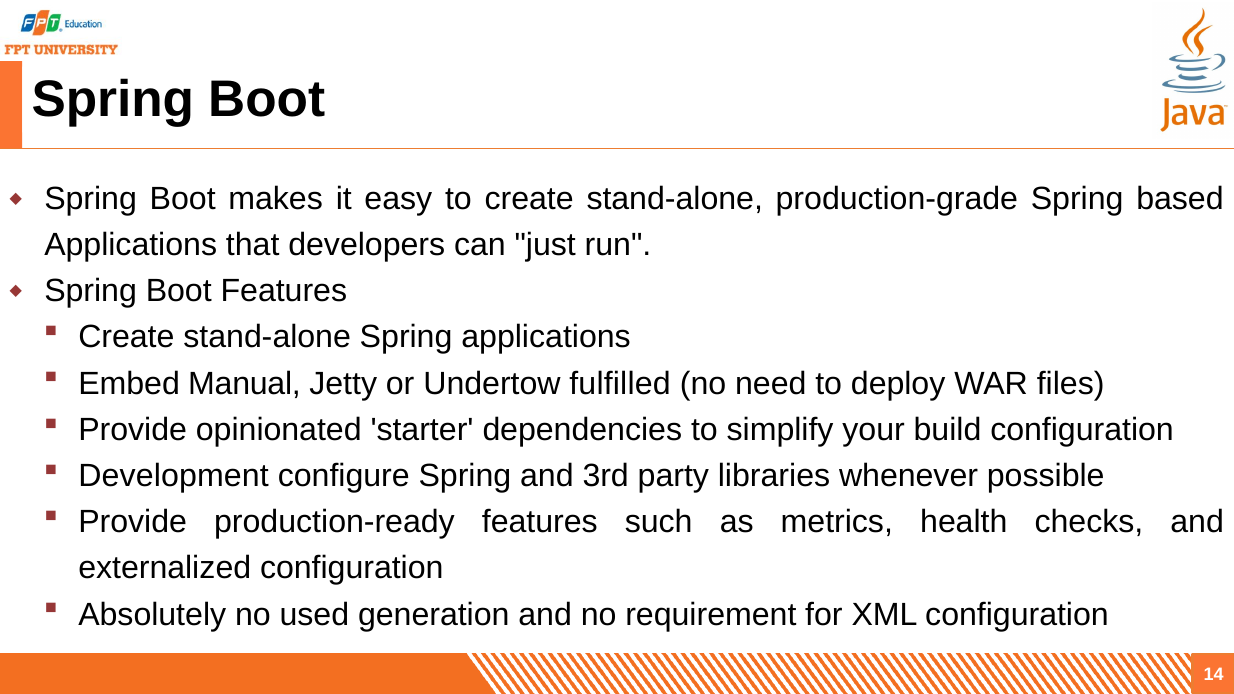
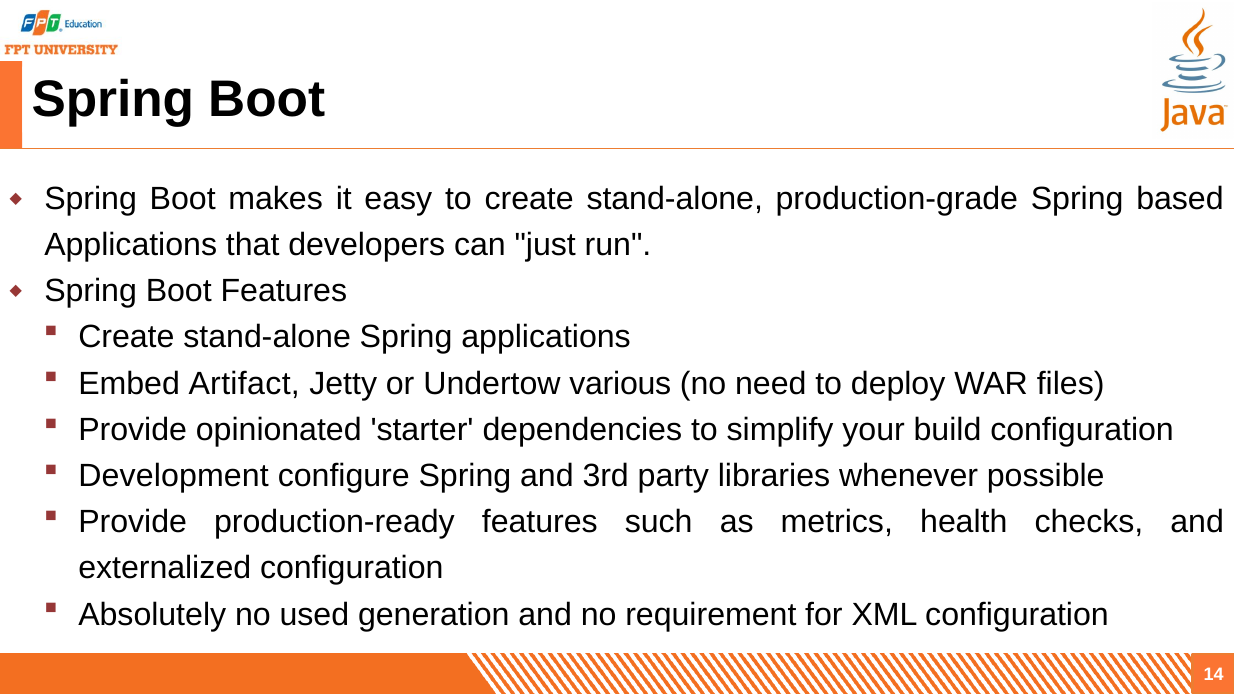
Manual: Manual -> Artifact (244, 384)
fulfilled: fulfilled -> various (620, 384)
